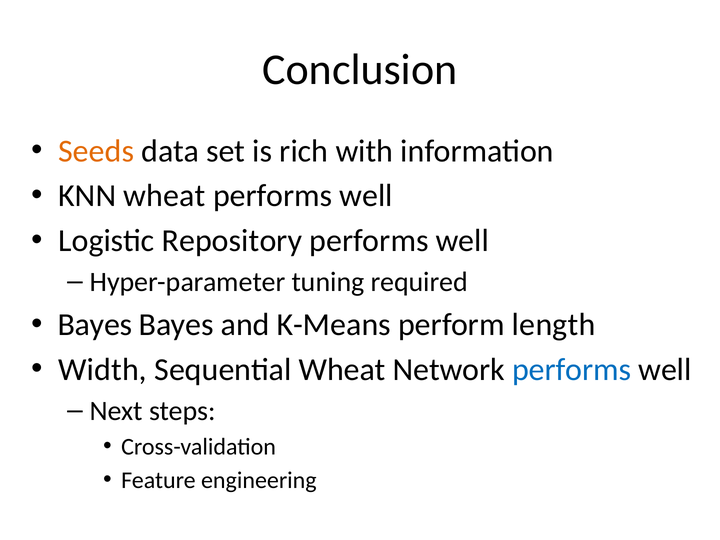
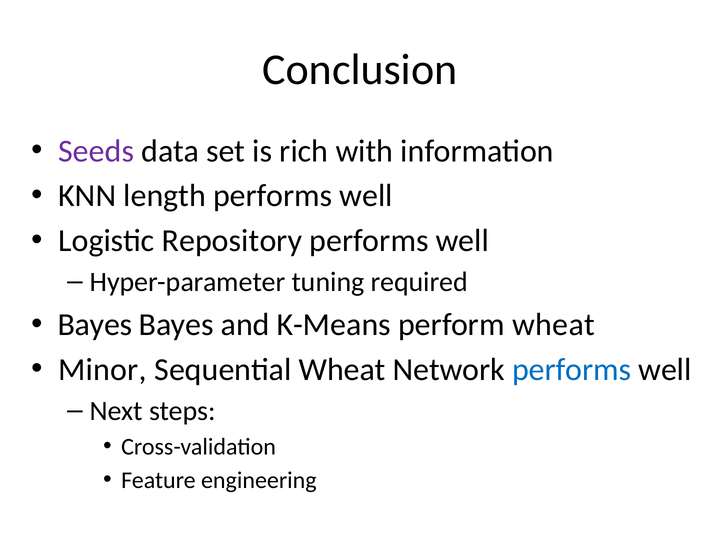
Seeds colour: orange -> purple (96, 151)
KNN wheat: wheat -> length (165, 196)
perform length: length -> wheat (554, 325)
Width: Width -> Minor (103, 370)
